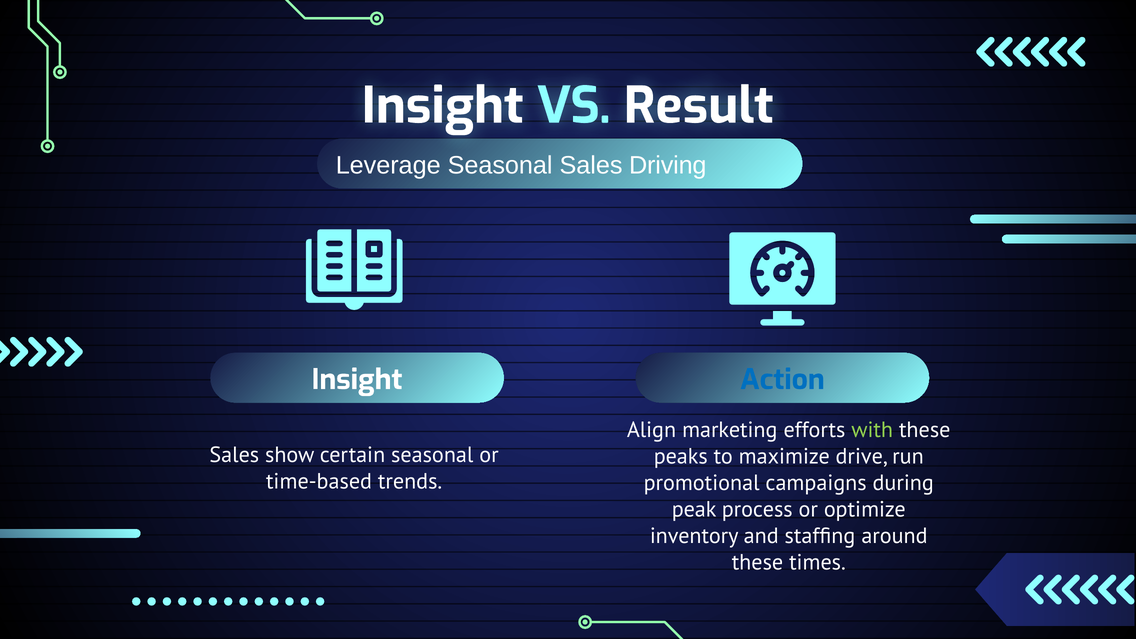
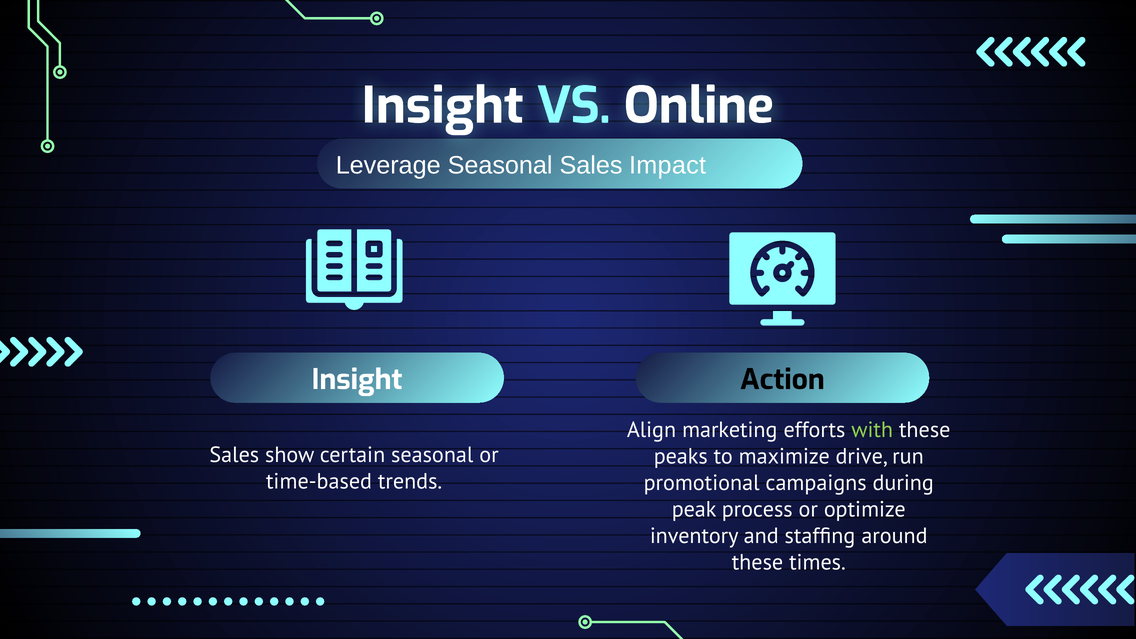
Result: Result -> Online (699, 106)
Driving: Driving -> Impact (668, 165)
Action colour: blue -> black (782, 380)
